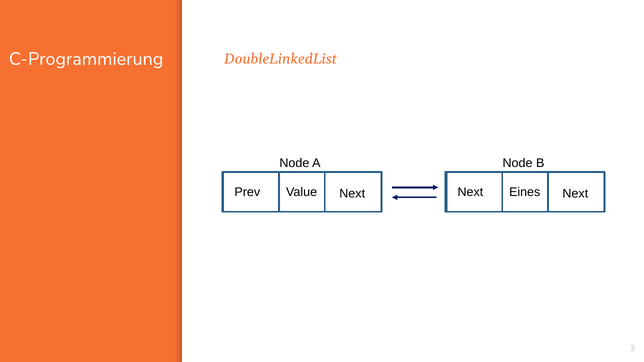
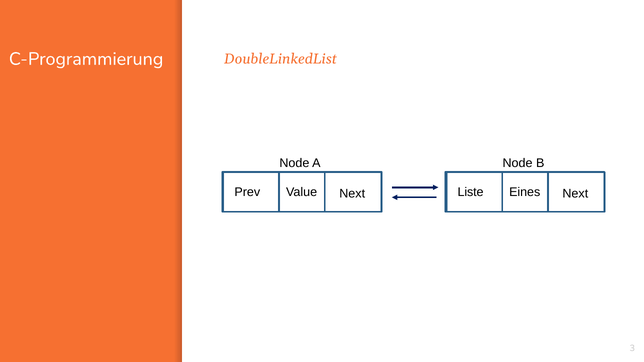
Next: Next -> Liste (471, 192)
